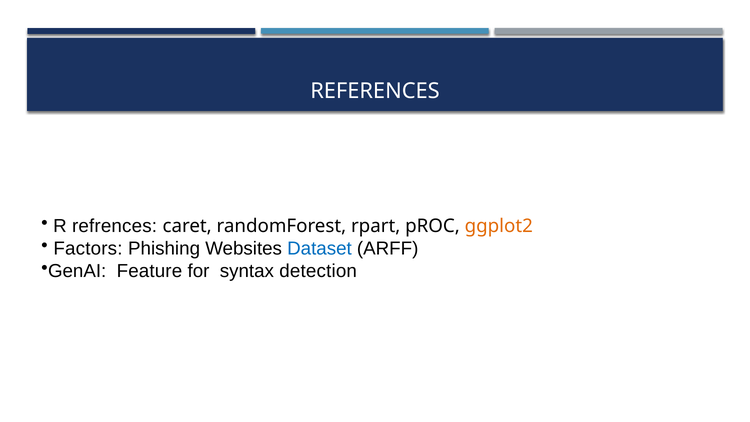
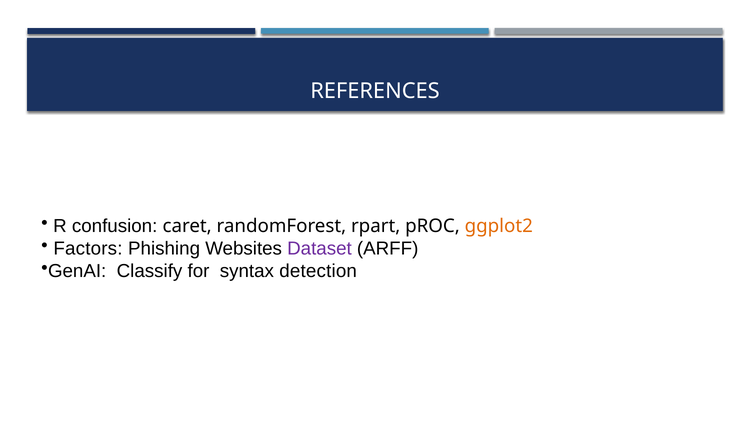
refrences: refrences -> confusion (115, 226)
Dataset colour: blue -> purple (319, 249)
Feature: Feature -> Classify (150, 271)
